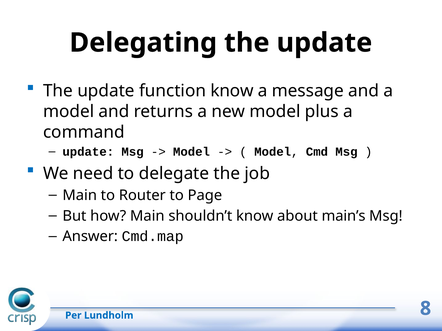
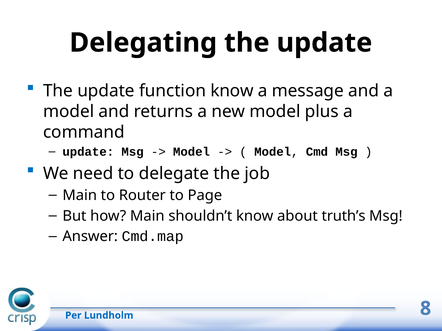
main’s: main’s -> truth’s (344, 216)
